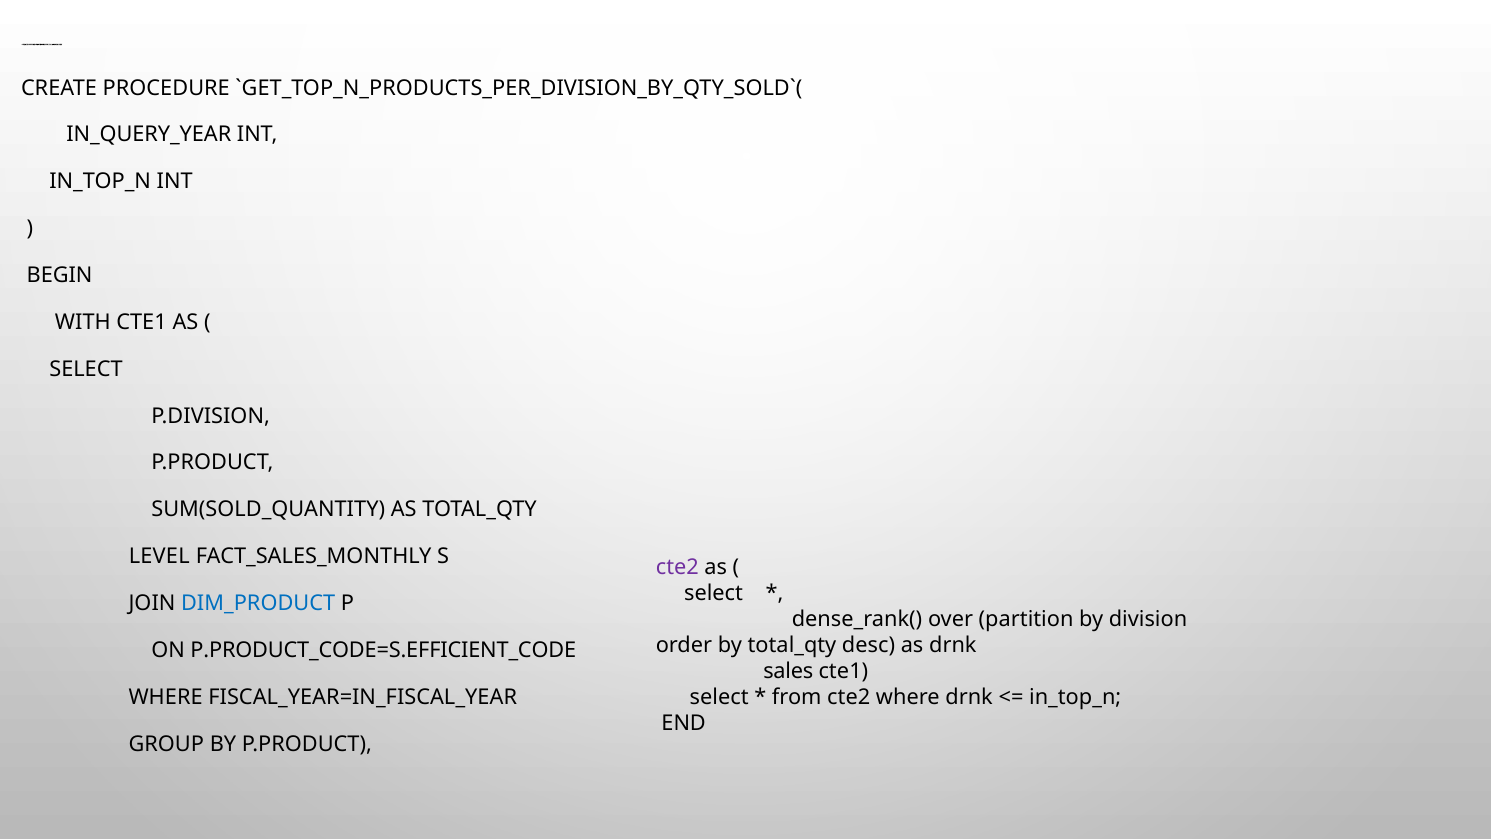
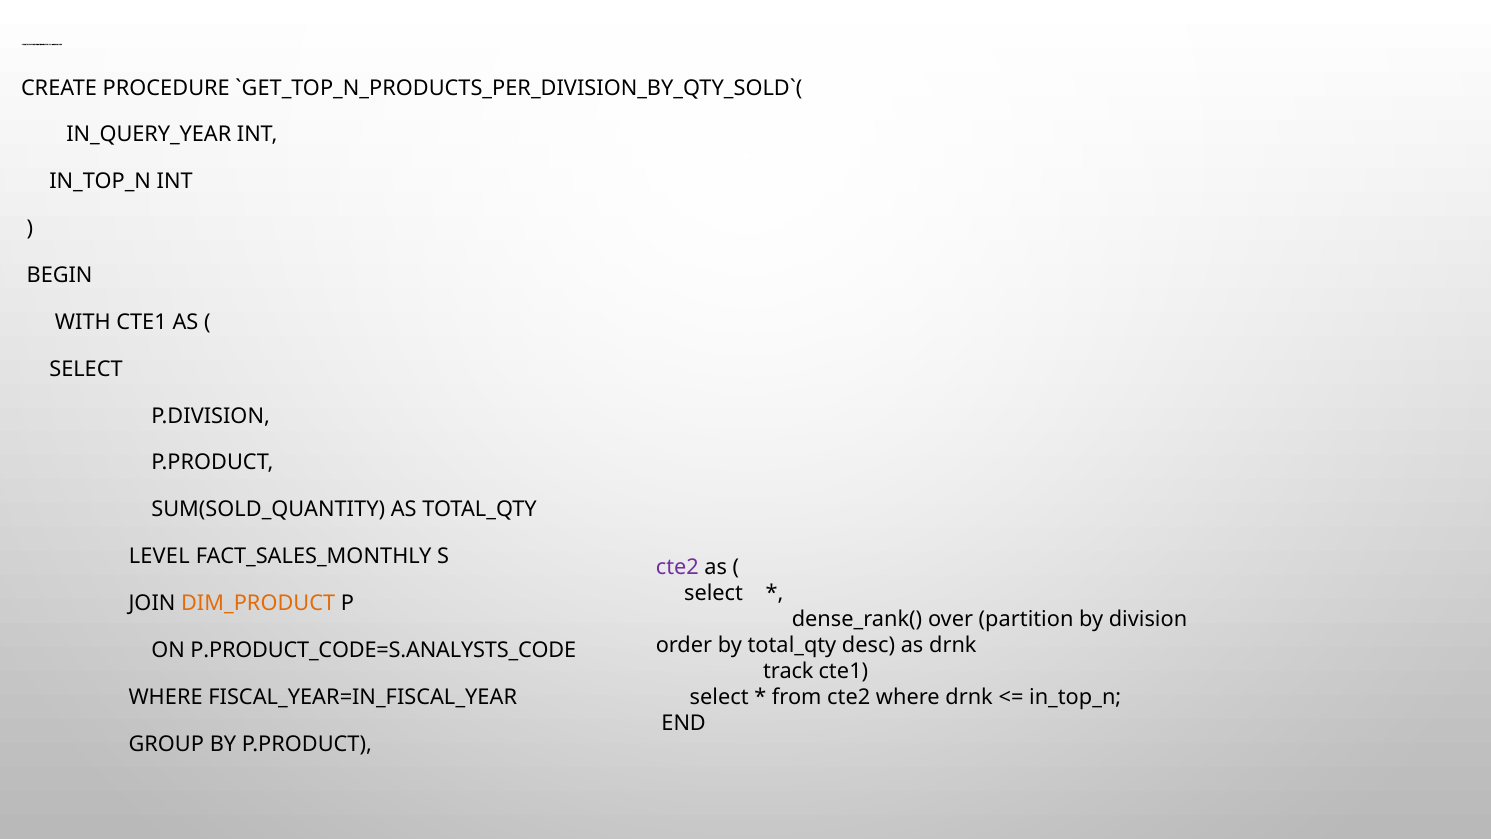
DIM_PRODUCT colour: blue -> orange (258, 603)
P.PRODUCT_CODE=S.EFFICIENT_CODE: P.PRODUCT_CODE=S.EFFICIENT_CODE -> P.PRODUCT_CODE=S.ANALYSTS_CODE (383, 650)
sales: sales -> track (788, 671)
